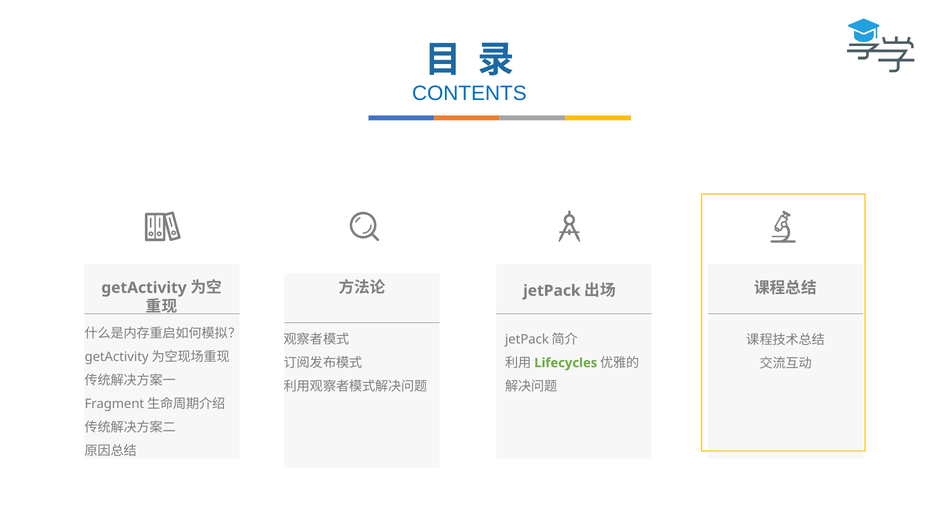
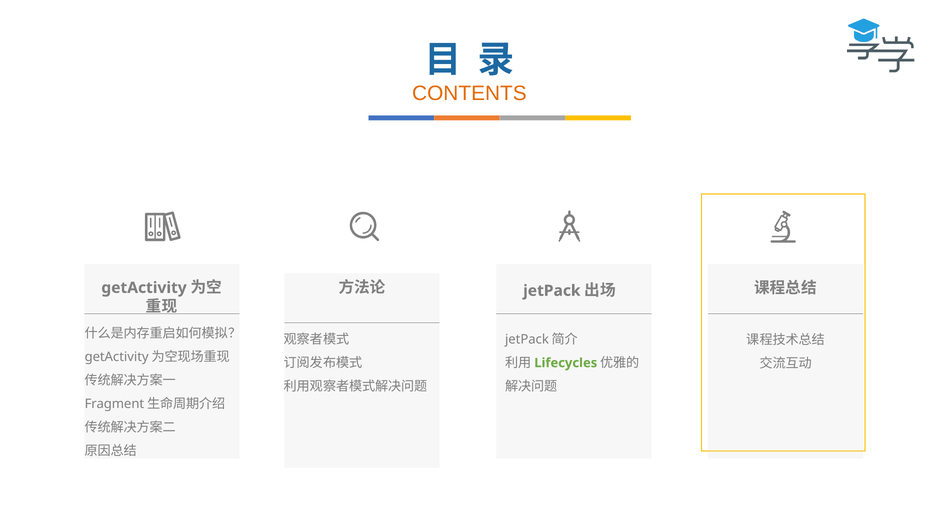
CONTENTS colour: blue -> orange (469, 93)
